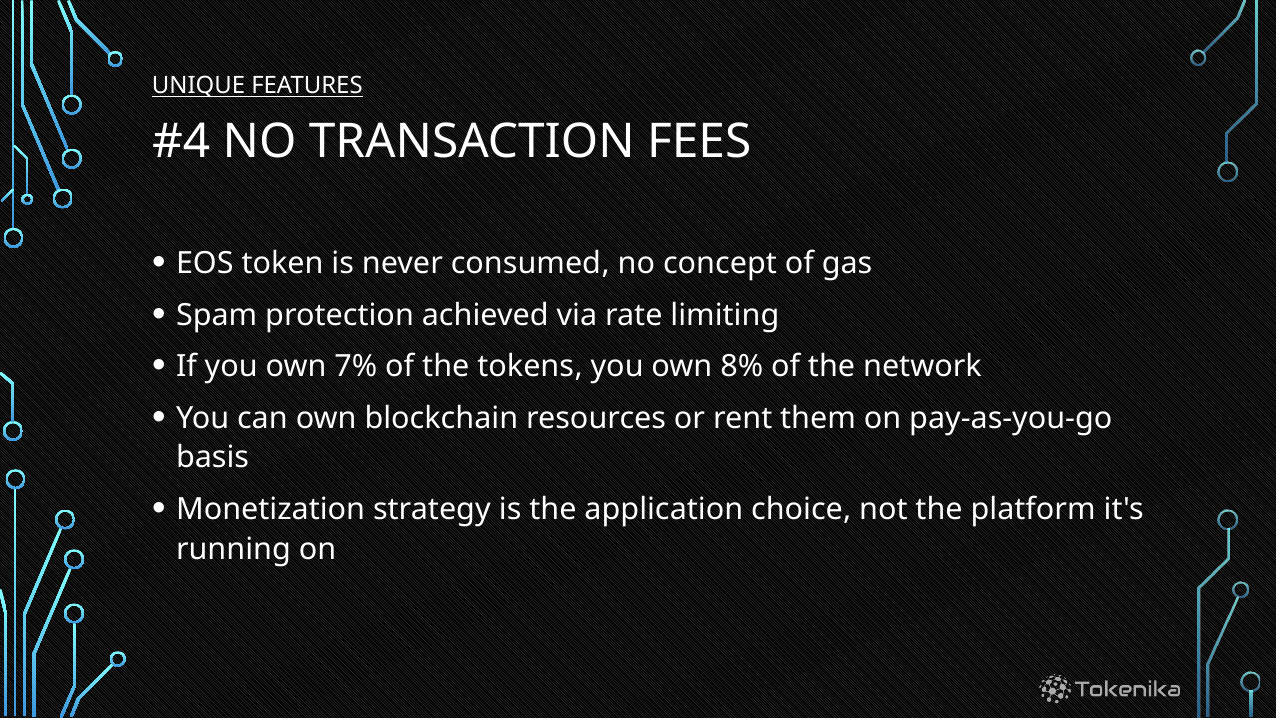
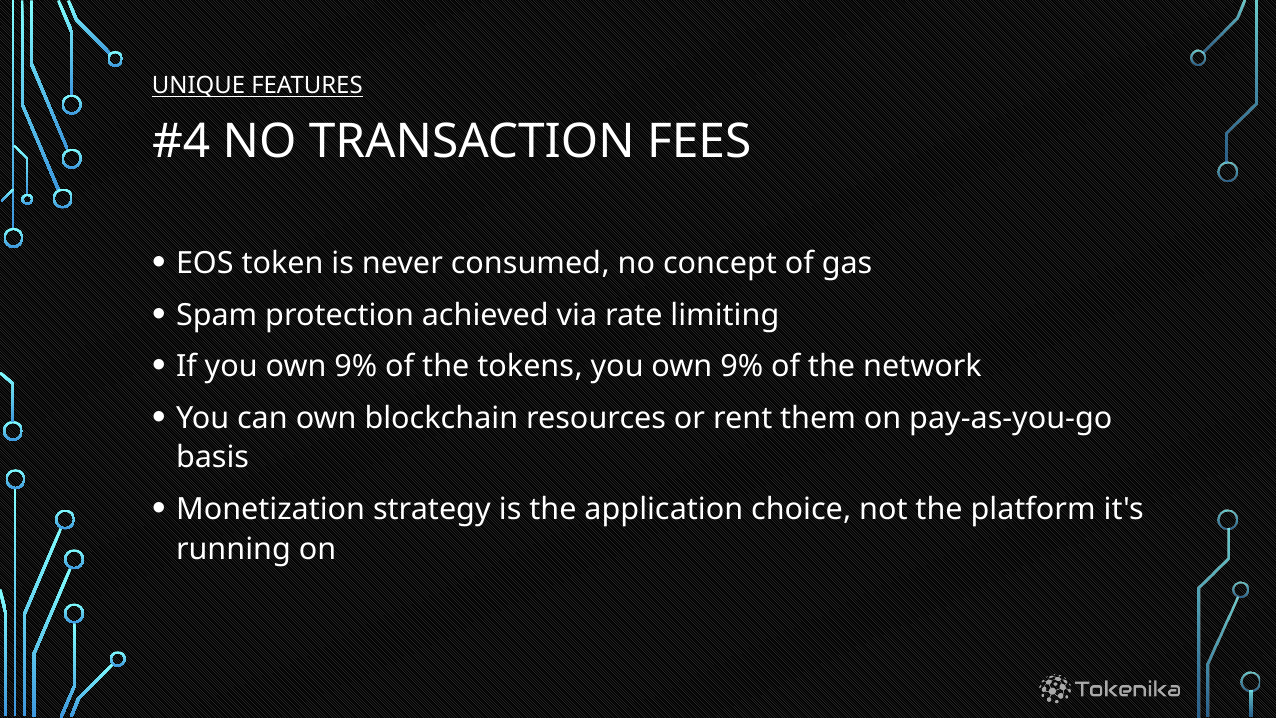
If you own 7%: 7% -> 9% (356, 367)
tokens you own 8%: 8% -> 9% (742, 367)
